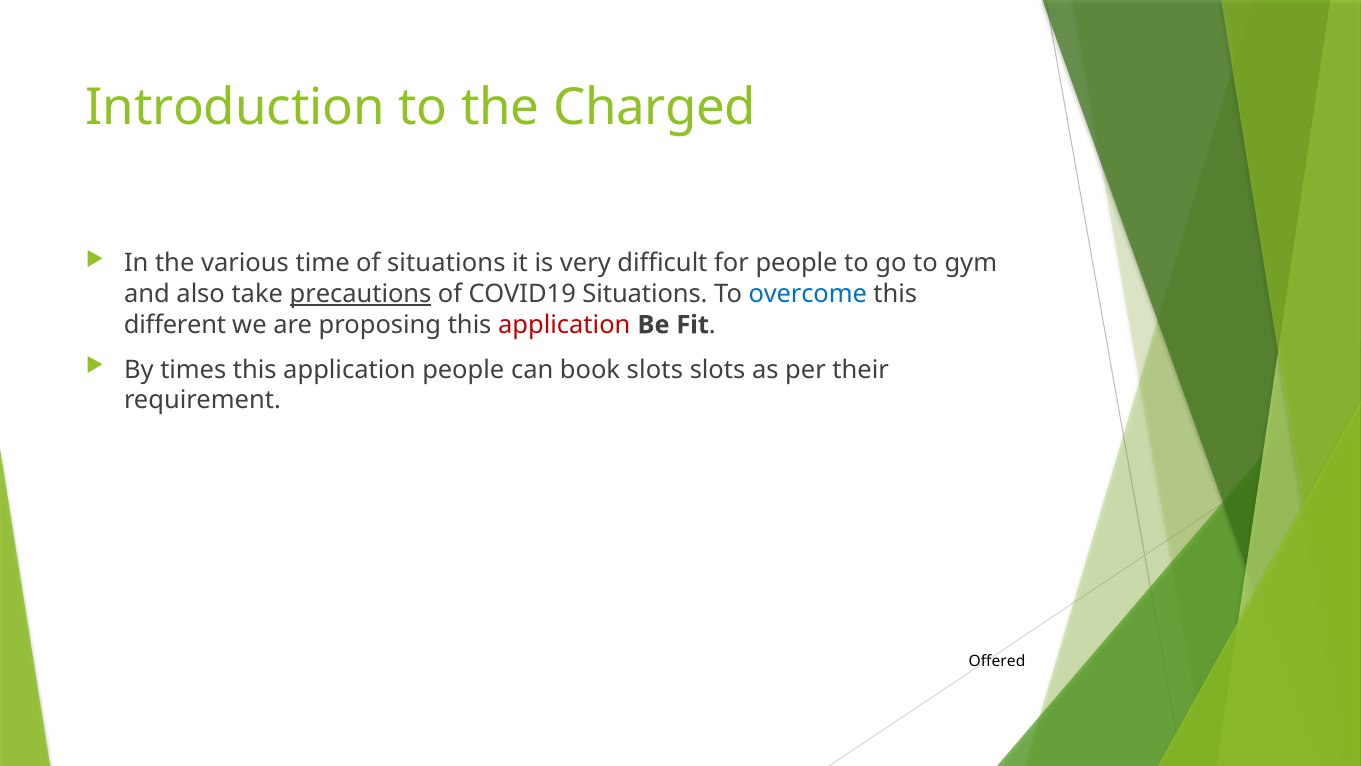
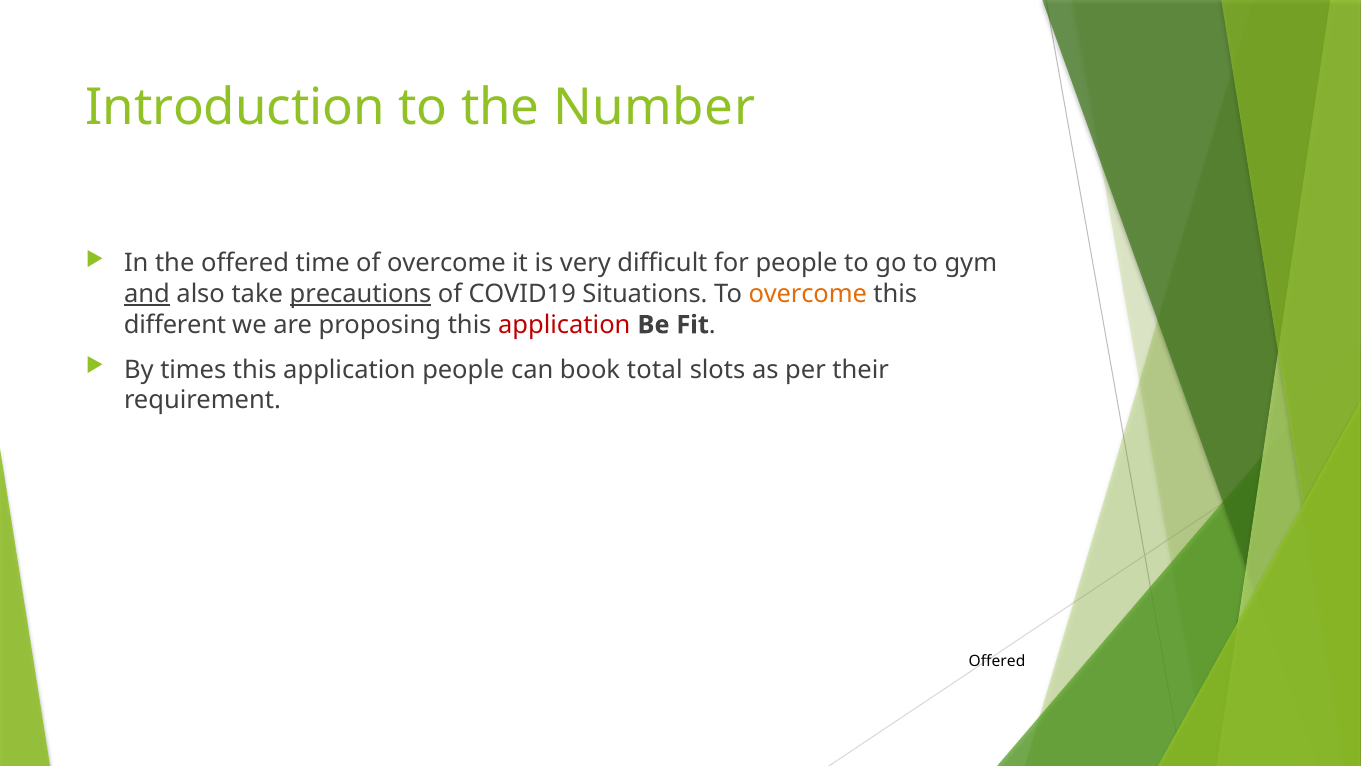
Charged: Charged -> Number (654, 107)
the various: various -> offered (245, 263)
of situations: situations -> overcome (446, 263)
and underline: none -> present (147, 294)
overcome colour: blue -> orange (808, 294)
book slots: slots -> total (655, 369)
